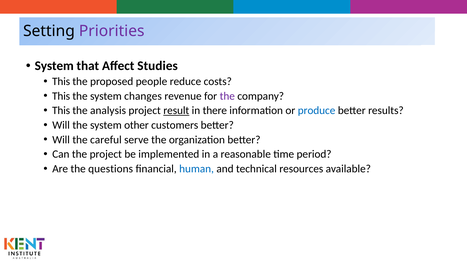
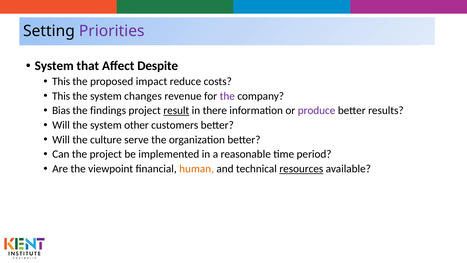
Studies: Studies -> Despite (158, 66)
people: people -> impact (152, 81)
This: This -> Bias (61, 110)
analysis: analysis -> findings (108, 110)
produce colour: blue -> purple (317, 110)
careful: careful -> culture (106, 140)
questions: questions -> viewpoint (111, 169)
human colour: blue -> orange (197, 169)
resources underline: none -> present (301, 169)
